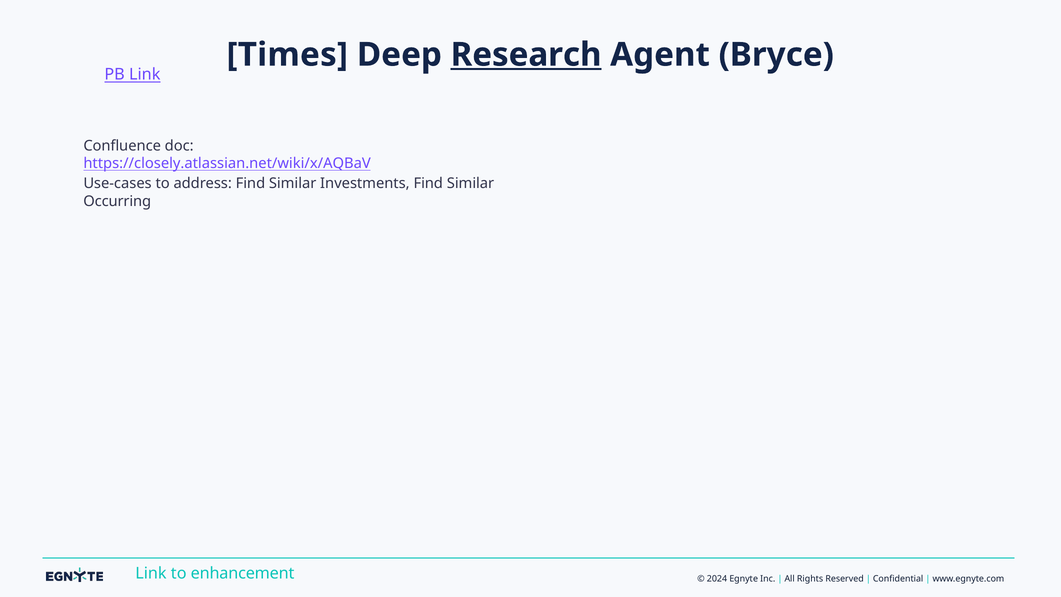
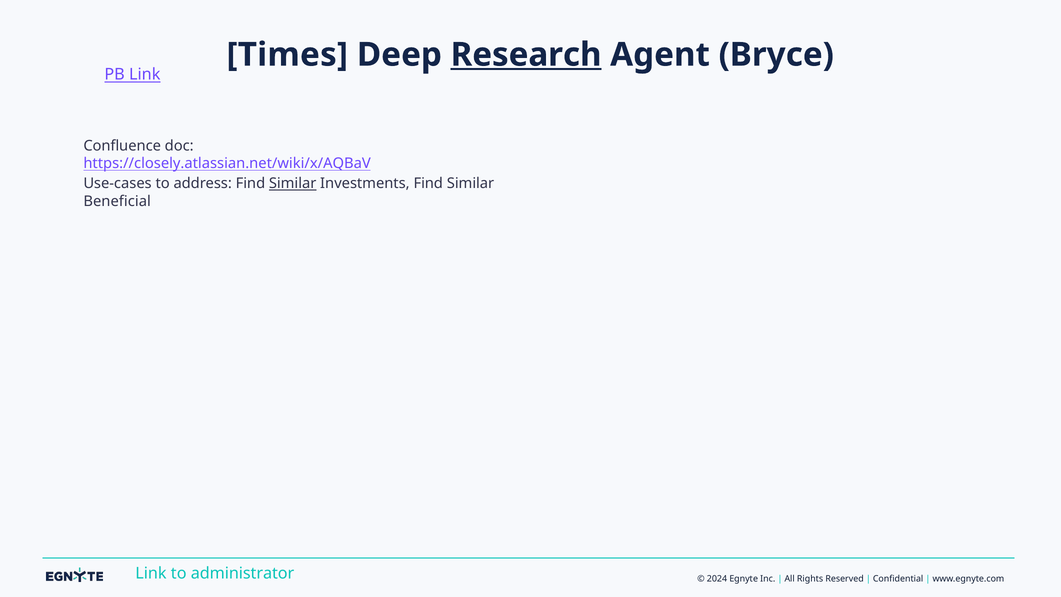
Similar underline: none -> present (293, 183)
Occurring: Occurring -> Beneficial (117, 201)
enhancement: enhancement -> administrator (243, 573)
